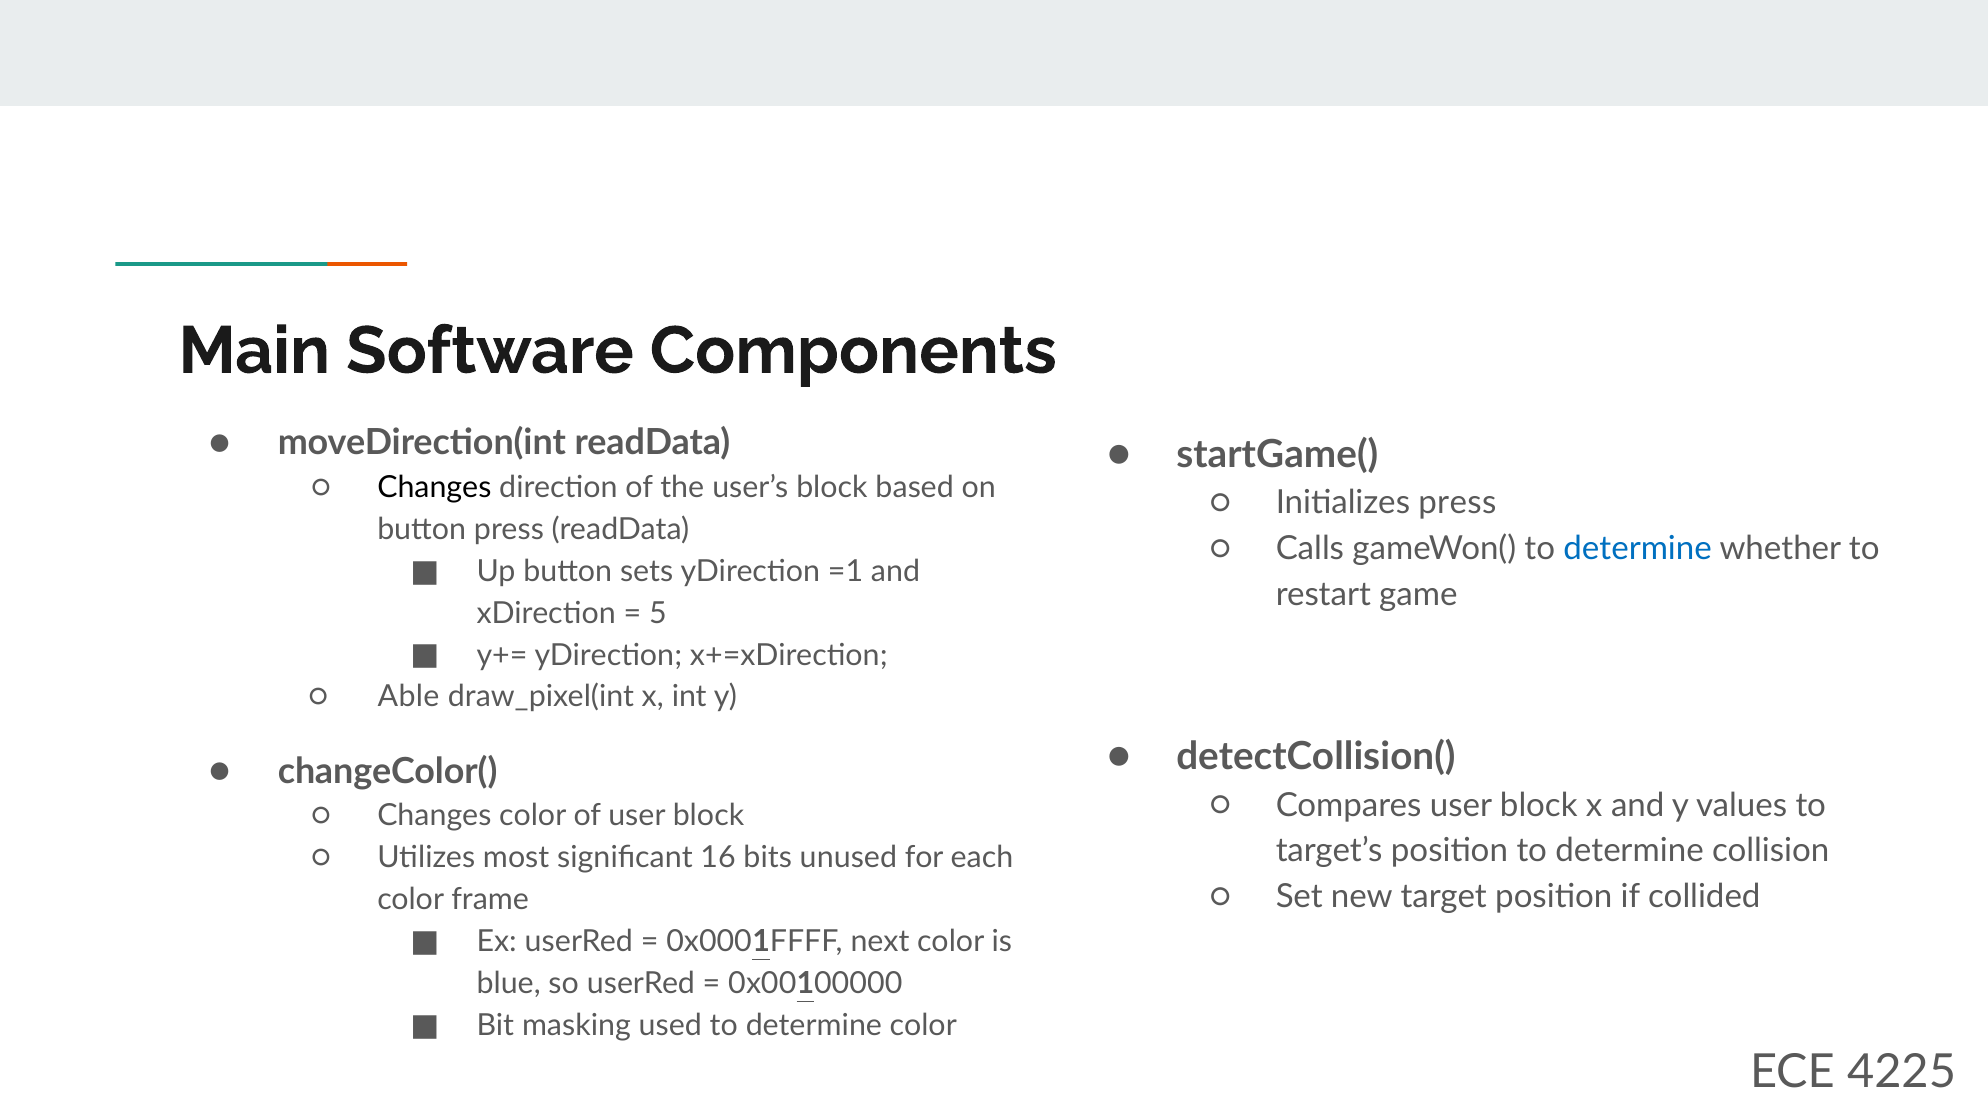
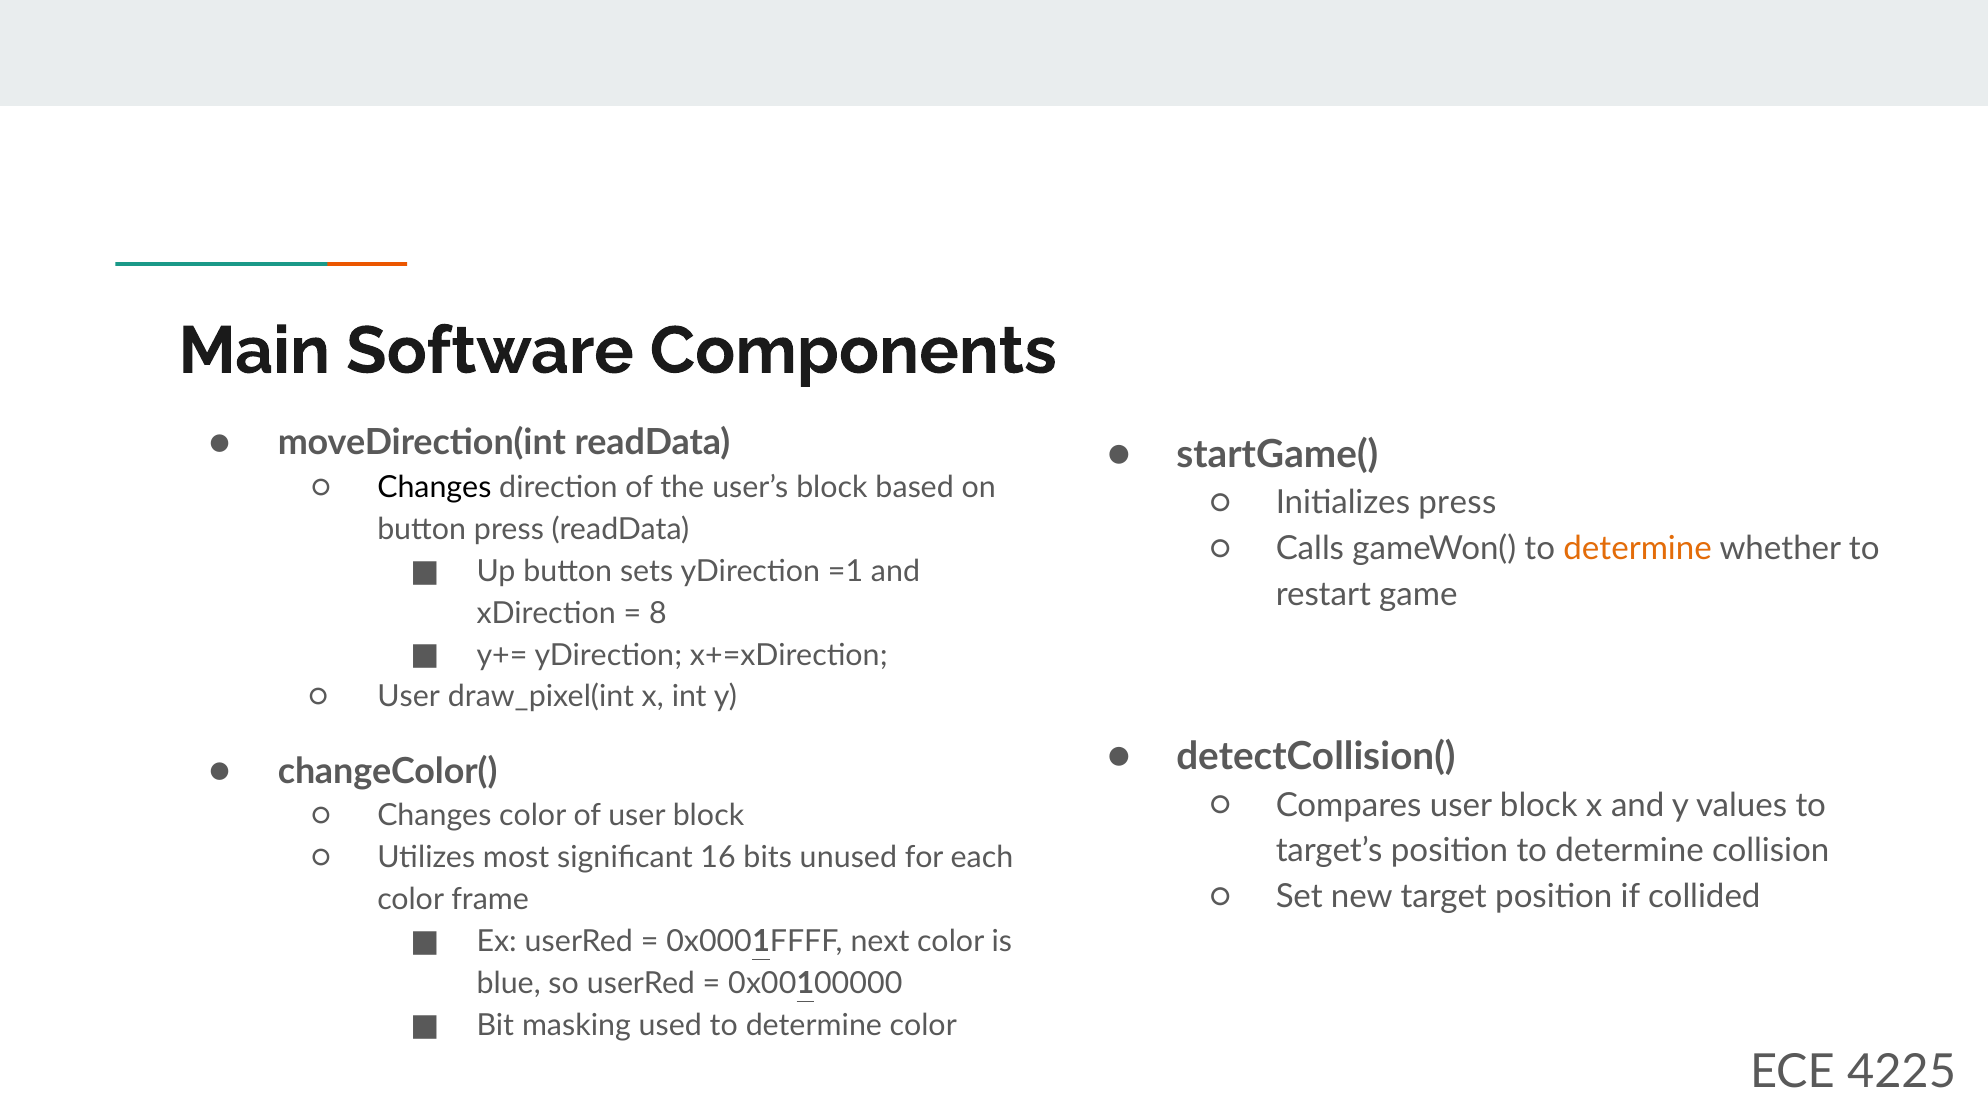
determine colour: blue -> orange (1638, 549)
5: 5 -> 8 (658, 613)
Able: Able -> User (409, 697)
